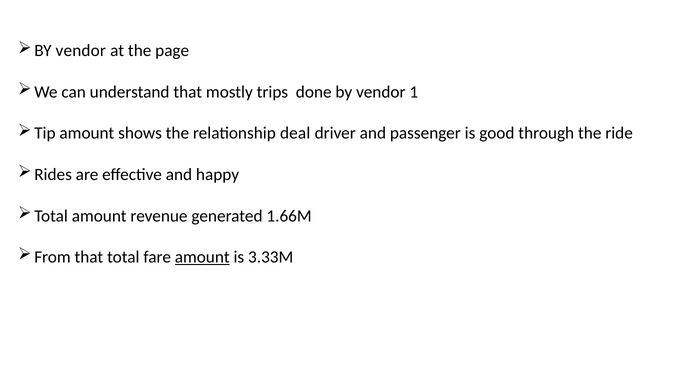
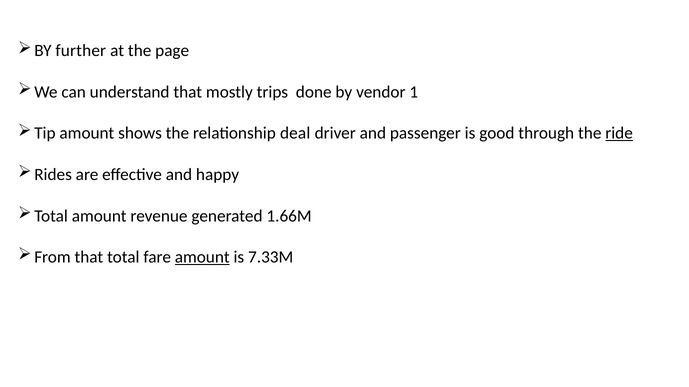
vendor: vendor -> further (81, 51)
ride underline: none -> present (619, 133)
3.33M: 3.33M -> 7.33M (271, 257)
